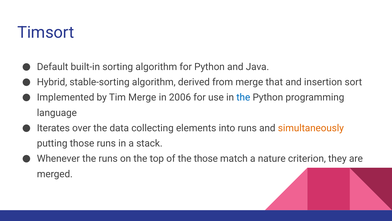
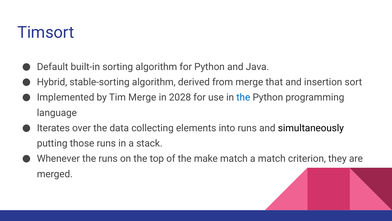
2006: 2006 -> 2028 (180, 97)
simultaneously colour: orange -> black (311, 128)
the those: those -> make (206, 158)
a nature: nature -> match (272, 158)
